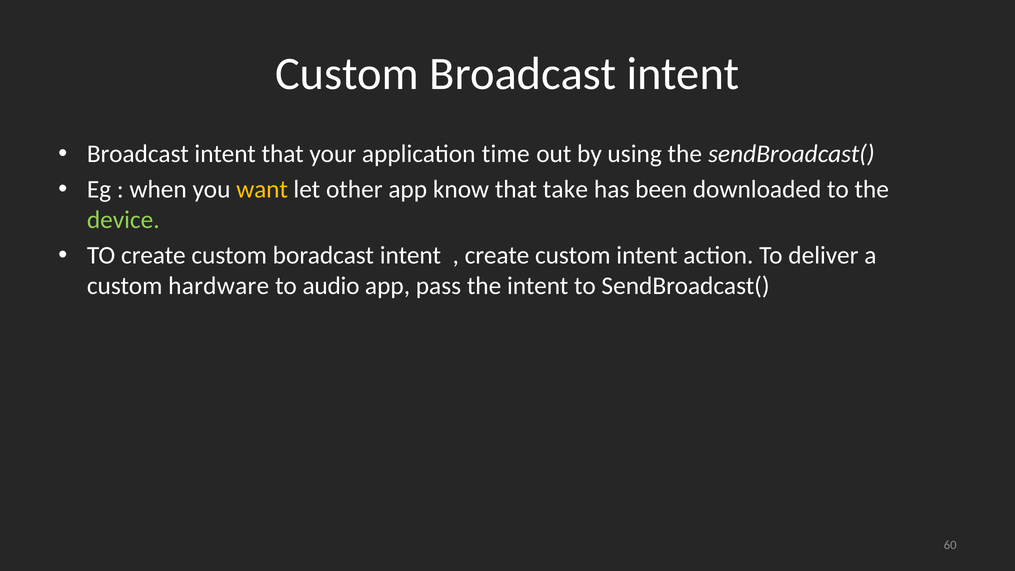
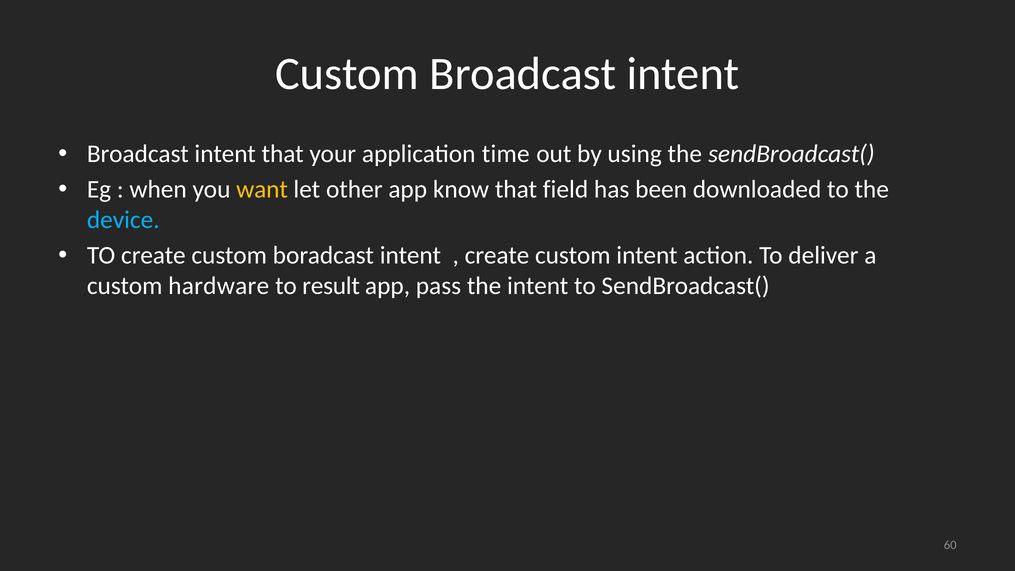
take: take -> field (566, 190)
device colour: light green -> light blue (123, 220)
audio: audio -> result (331, 286)
